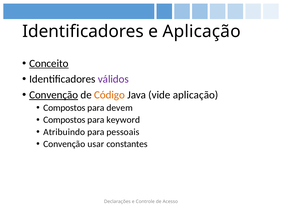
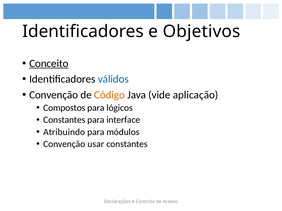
e Aplicação: Aplicação -> Objetivos (202, 32)
válidos colour: purple -> blue (113, 79)
Convenção underline: present -> none (54, 95)
devem: devem -> lógicos (120, 108)
Compostos: Compostos -> Constantes (64, 120)
keyword: keyword -> interface (123, 120)
pessoais: pessoais -> módulos (123, 132)
